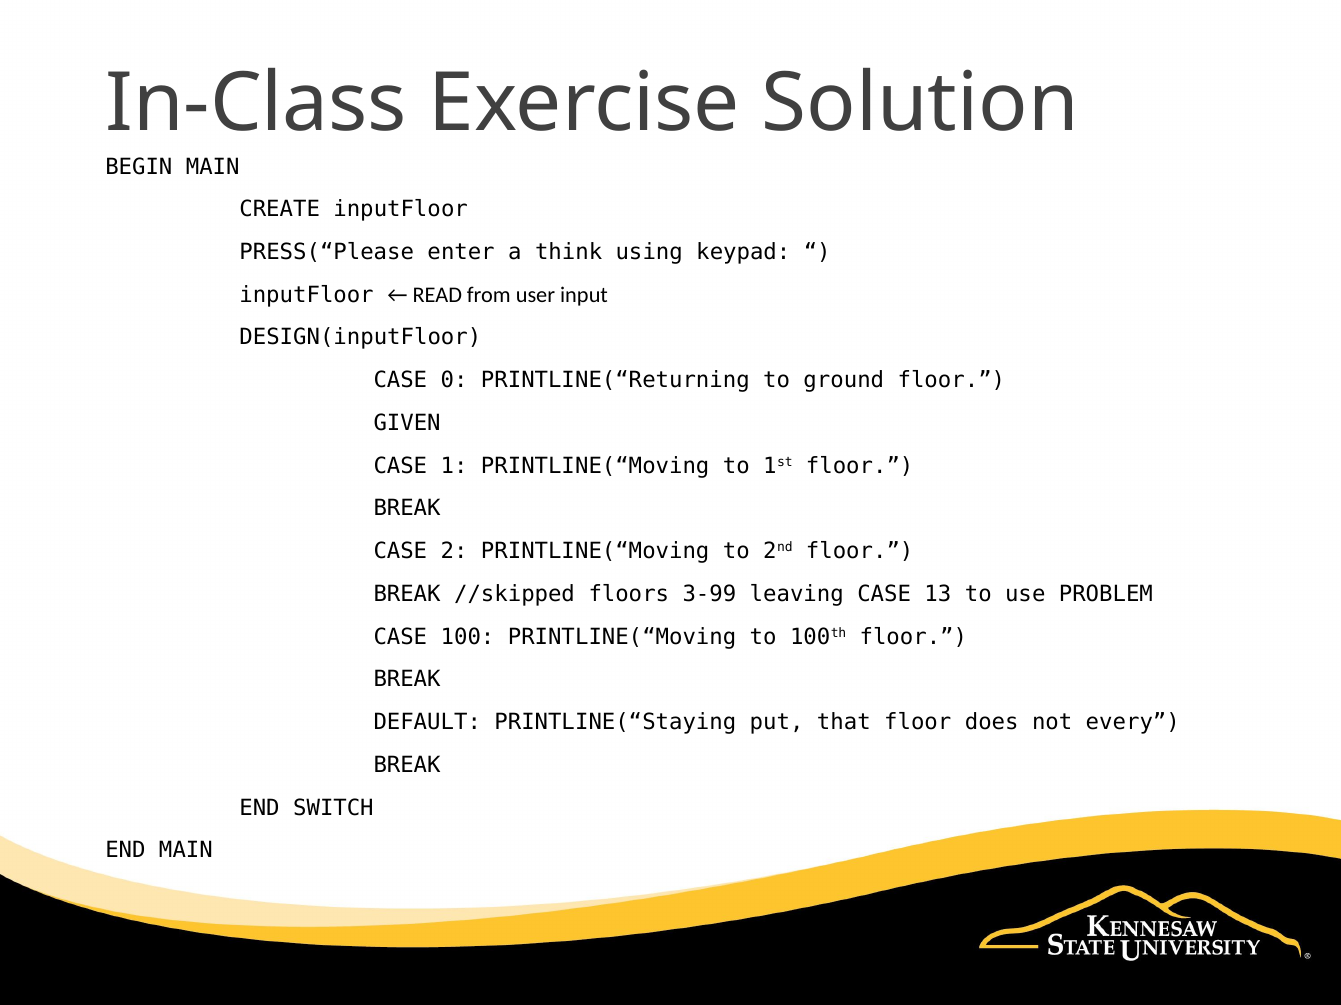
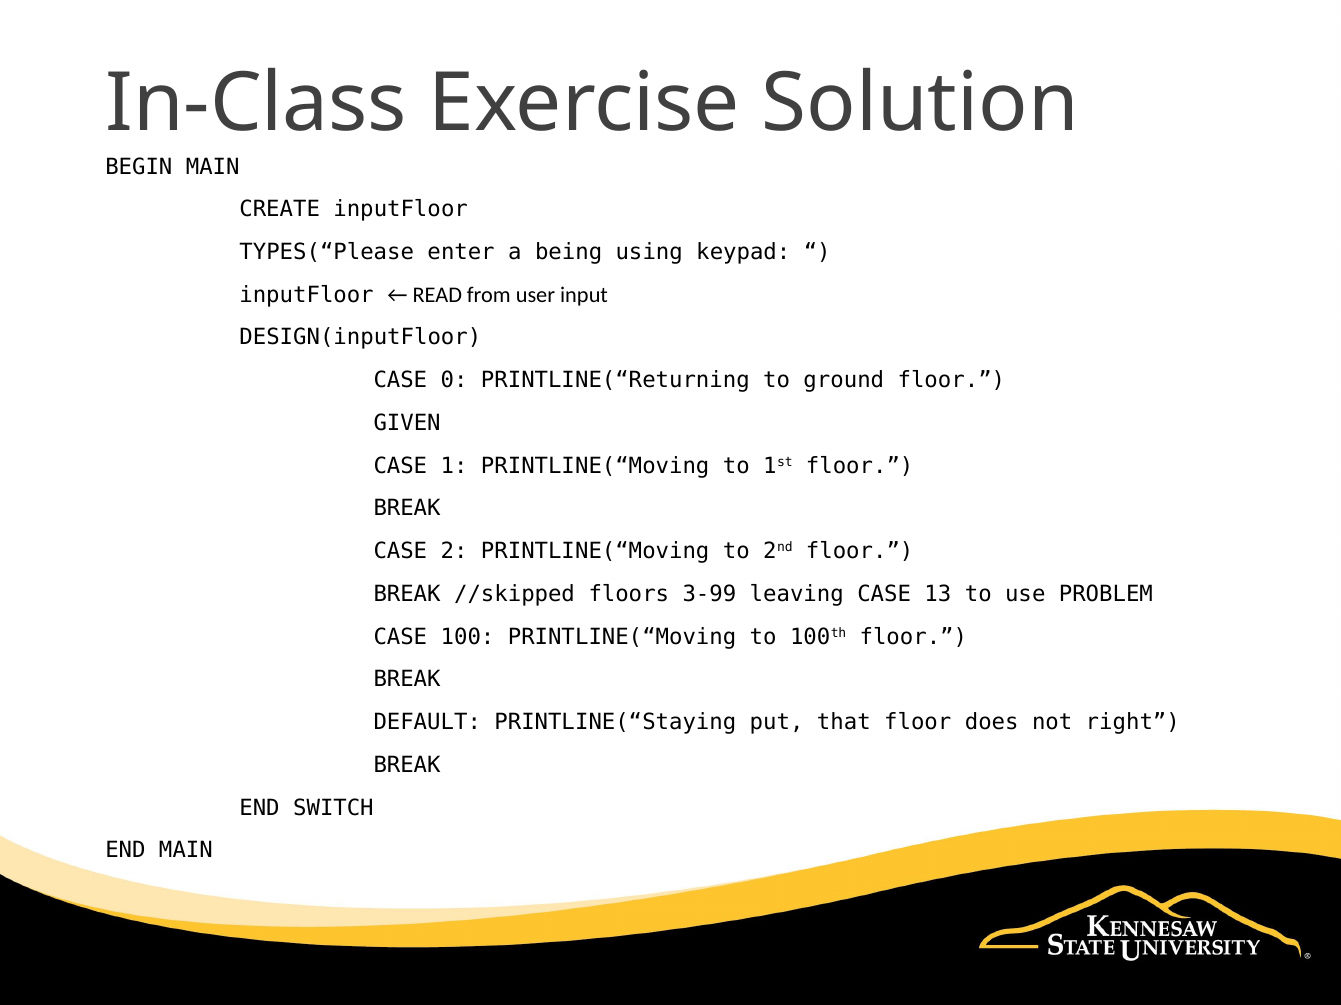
PRESS(“Please: PRESS(“Please -> TYPES(“Please (327, 252)
think: think -> being (569, 252)
every: every -> right (1133, 723)
